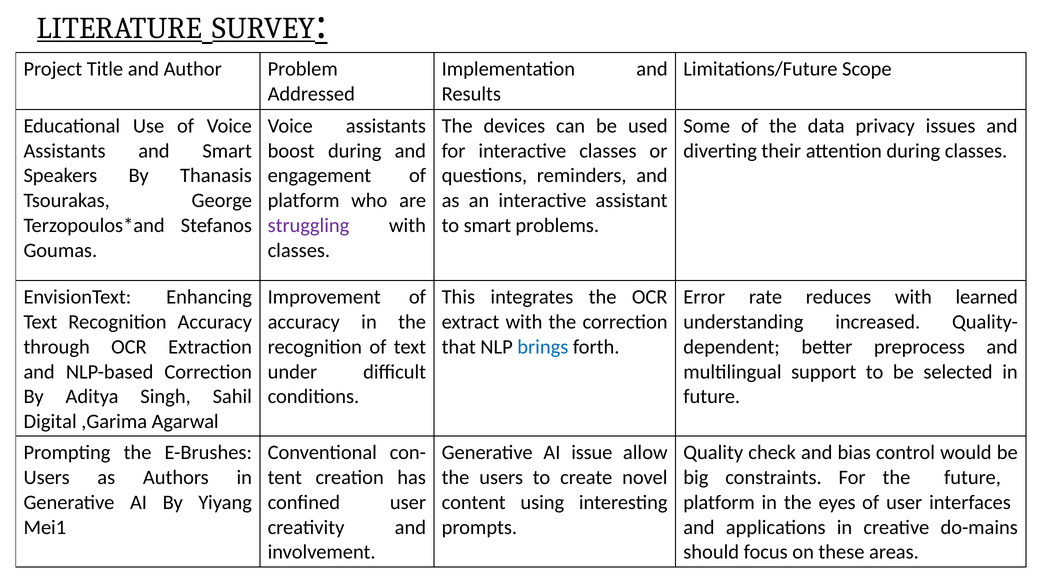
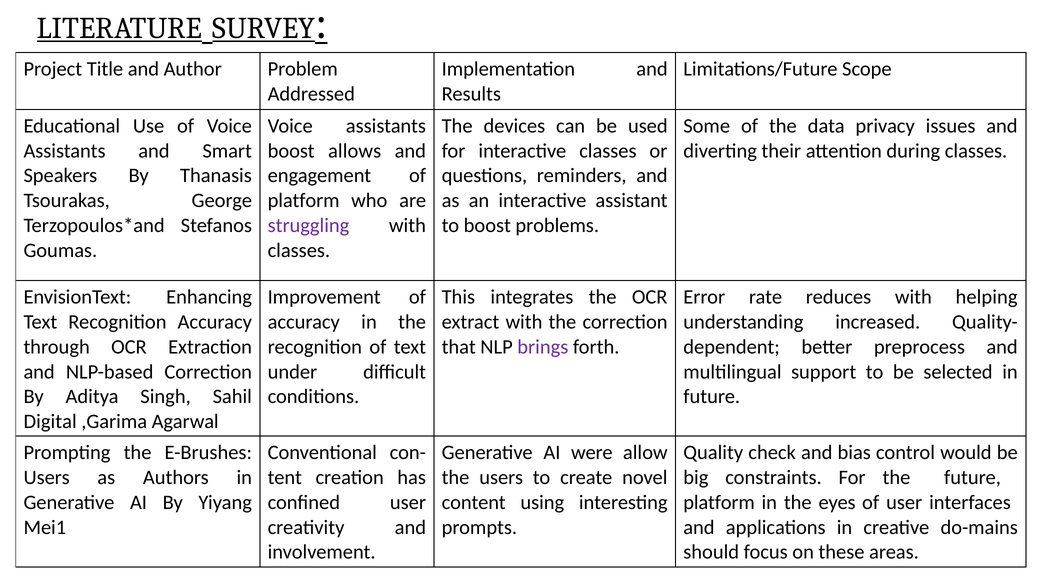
boost during: during -> allows (355, 151)
to smart: smart -> boost (487, 226)
learned: learned -> helping (987, 297)
brings colour: blue -> purple (543, 347)
issue: issue -> were (592, 453)
